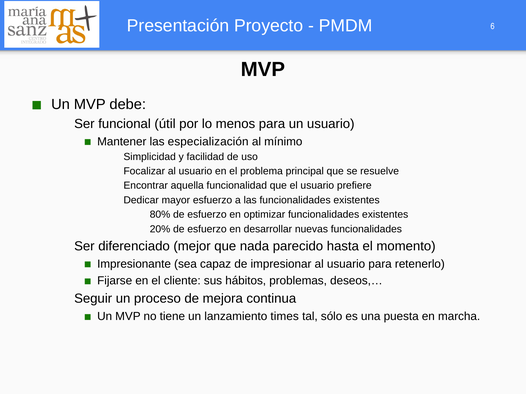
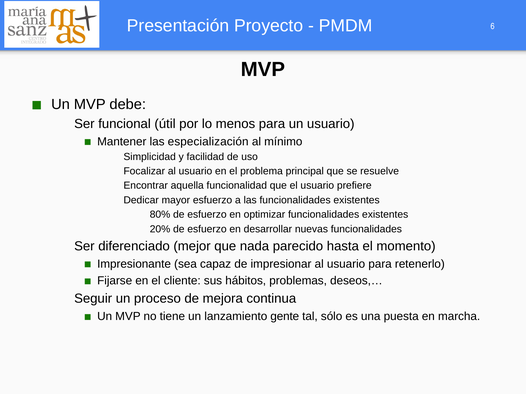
times: times -> gente (285, 317)
